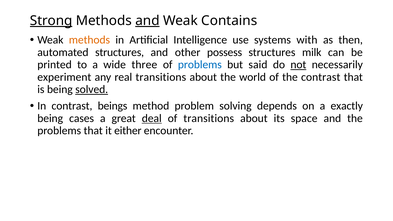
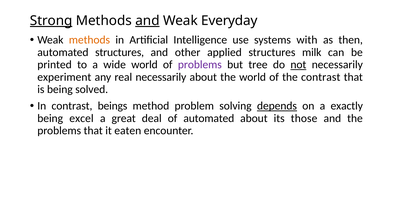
Contains: Contains -> Everyday (229, 21)
possess: possess -> applied (224, 52)
wide three: three -> world (144, 65)
problems colour: blue -> purple (200, 65)
said: said -> tree (258, 65)
real transitions: transitions -> necessarily (161, 77)
solved underline: present -> none (92, 89)
depends underline: none -> present (277, 106)
cases: cases -> excel (81, 118)
deal underline: present -> none (152, 118)
of transitions: transitions -> automated (209, 118)
space: space -> those (304, 118)
either: either -> eaten (128, 131)
